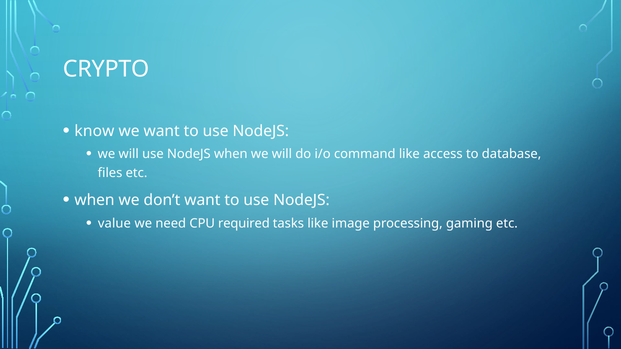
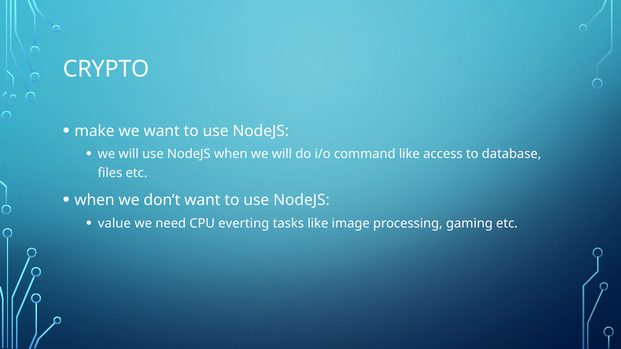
know: know -> make (95, 131)
required: required -> everting (244, 224)
